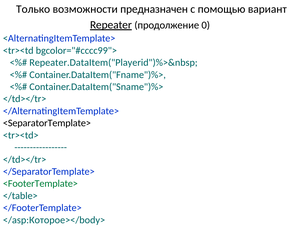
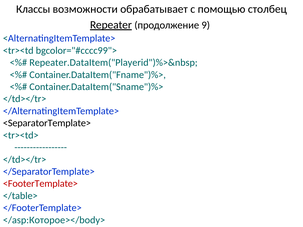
Только: Только -> Классы (33, 9)
предназначен: предназначен -> обрабатывает (154, 9)
вариант: вариант -> столбец (267, 9)
0: 0 -> 9 (206, 25)
<FooterTemplate> colour: green -> red (40, 184)
